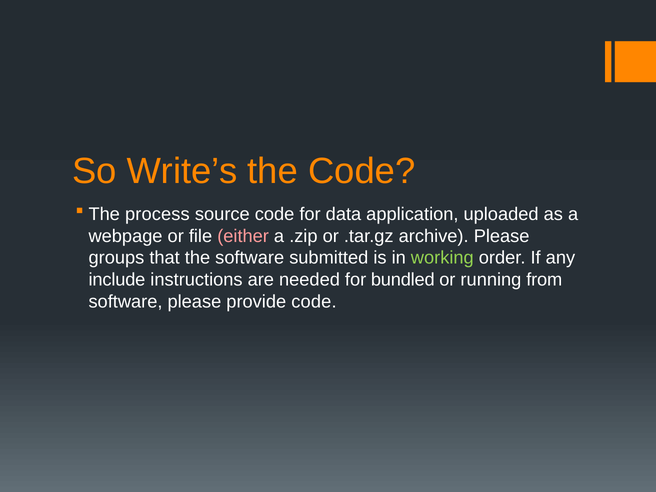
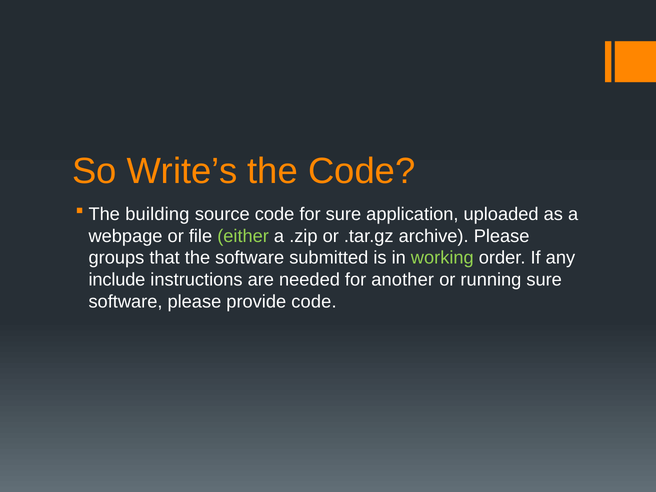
process: process -> building (157, 214)
for data: data -> sure (343, 214)
either colour: pink -> light green (243, 236)
bundled: bundled -> another (403, 280)
running from: from -> sure (544, 280)
